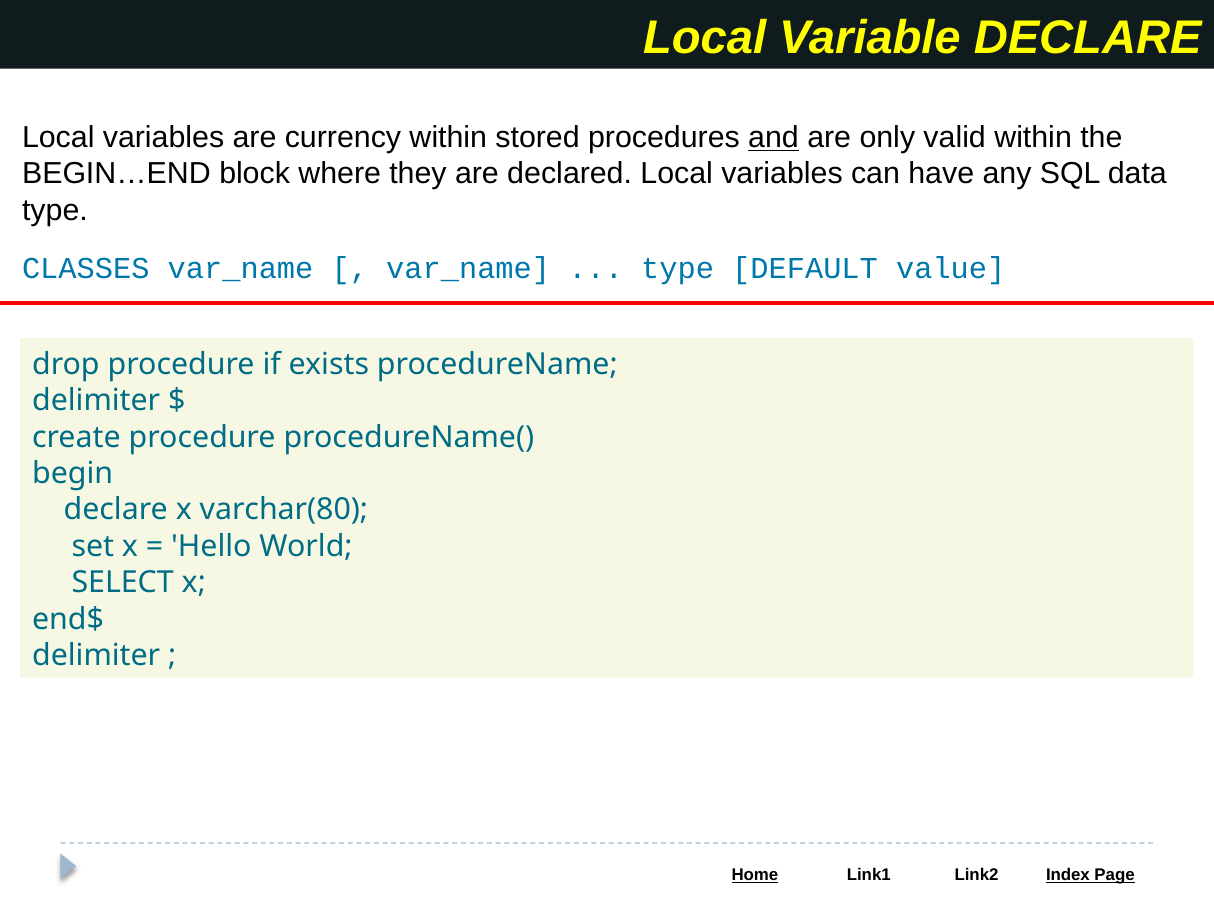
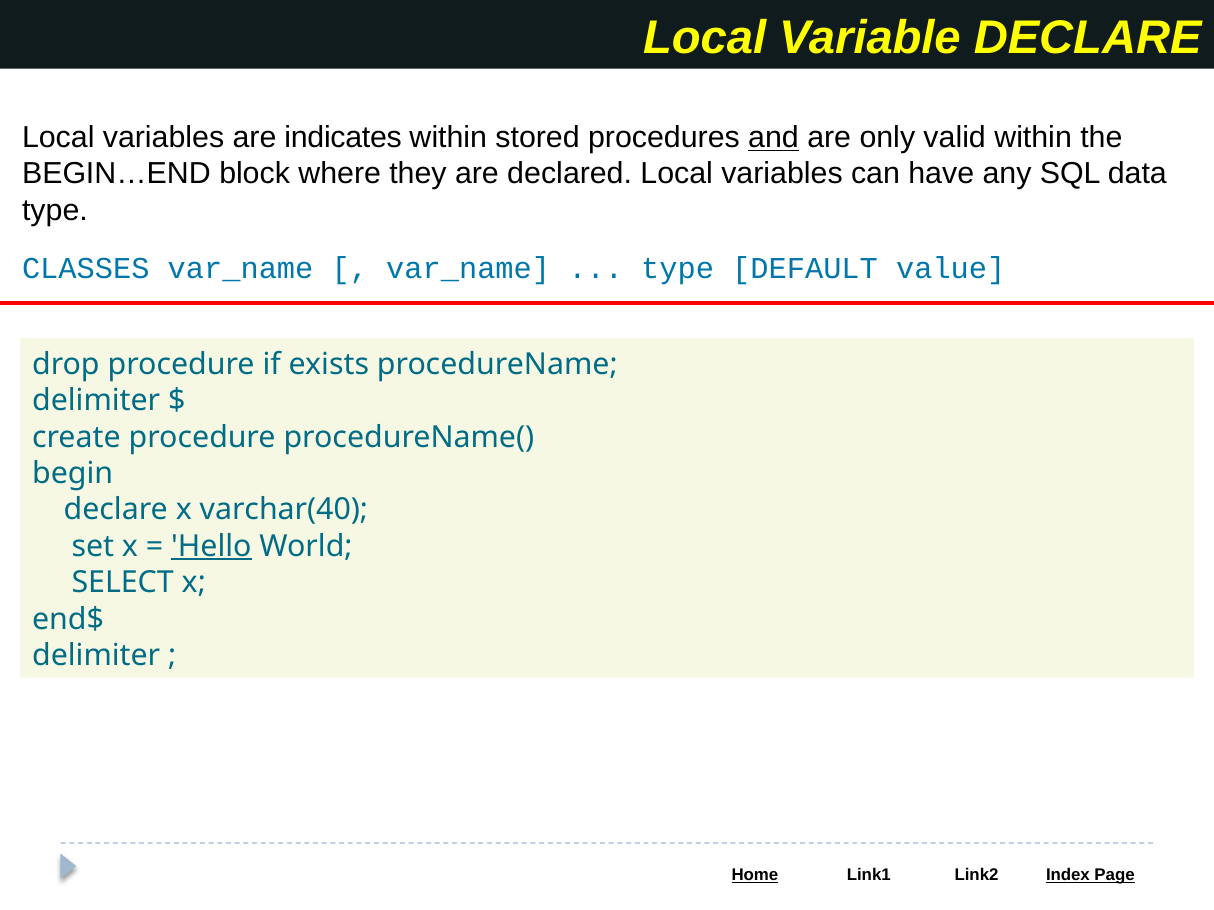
currency: currency -> indicates (343, 138)
varchar(80: varchar(80 -> varchar(40 (284, 510)
Hello underline: none -> present (211, 547)
